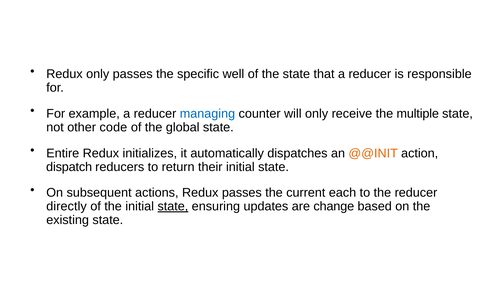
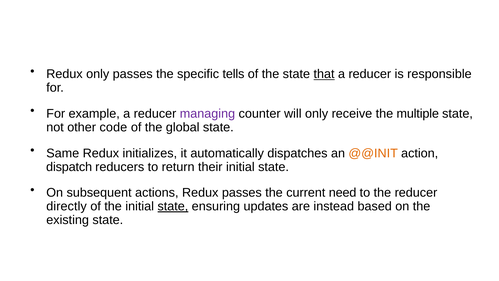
well: well -> tells (233, 74)
that underline: none -> present (324, 74)
managing colour: blue -> purple (207, 114)
Entire: Entire -> Same (63, 153)
each: each -> need (343, 193)
change: change -> instead (334, 206)
